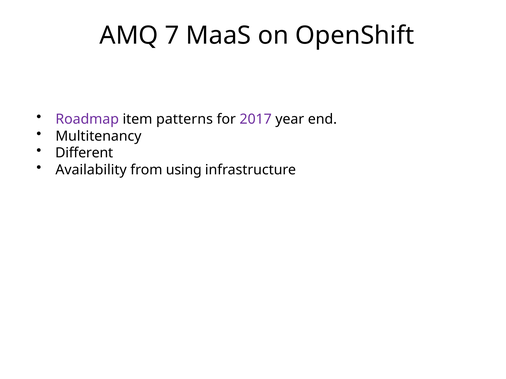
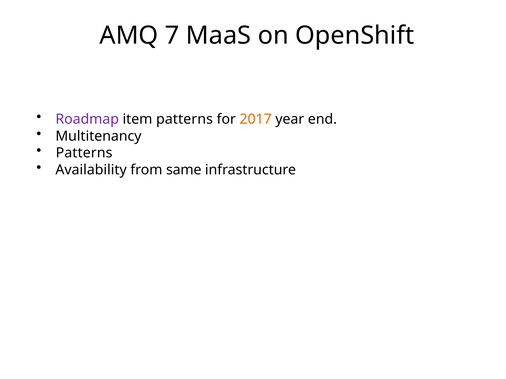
2017 colour: purple -> orange (256, 119)
Different: Different -> Patterns (84, 153)
using: using -> same (184, 170)
